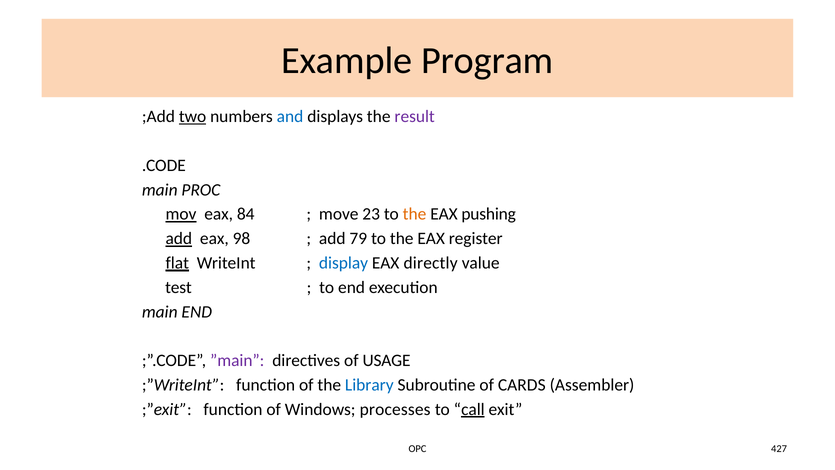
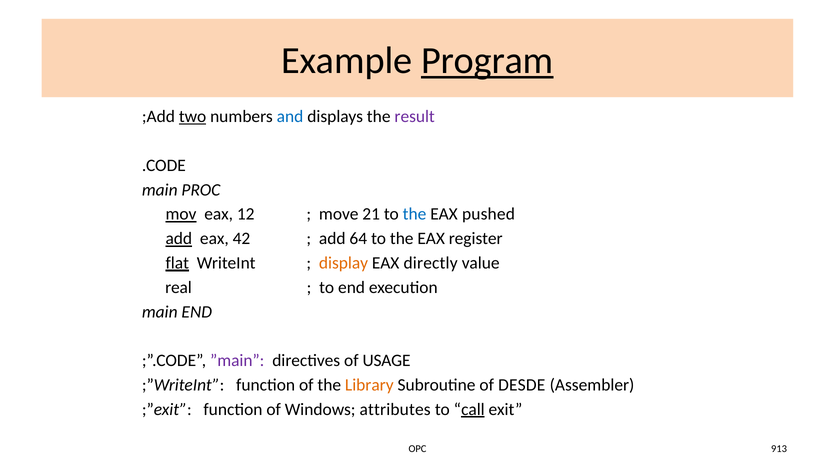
Program underline: none -> present (487, 61)
84: 84 -> 12 (246, 214)
23: 23 -> 21 (371, 214)
the colour: orange -> blue (415, 214)
pushing: pushing -> pushed (488, 214)
98: 98 -> 42 (241, 238)
79: 79 -> 64 (358, 238)
display colour: blue -> orange (344, 263)
test: test -> real (178, 287)
Library colour: blue -> orange (369, 385)
CARDS: CARDS -> DESDE (522, 385)
processes: processes -> attributes (395, 409)
427: 427 -> 913 (779, 448)
